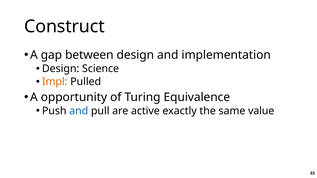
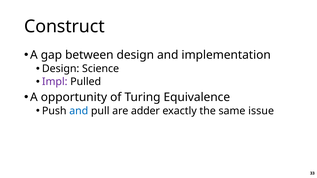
Impl colour: orange -> purple (55, 82)
active: active -> adder (145, 111)
value: value -> issue (261, 111)
